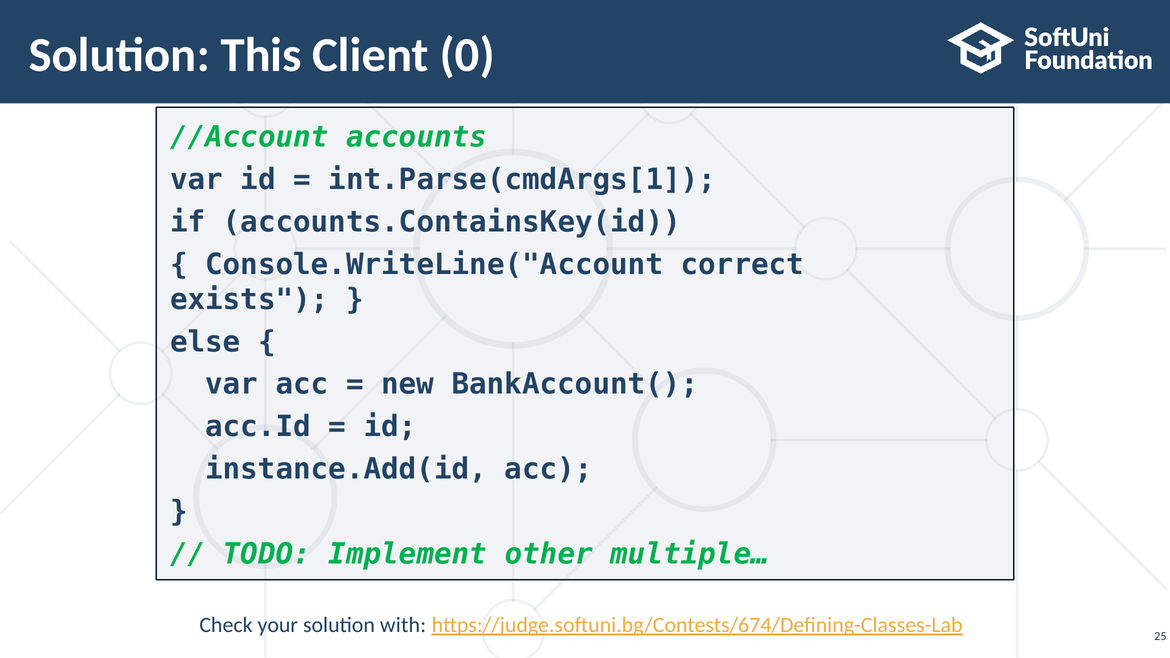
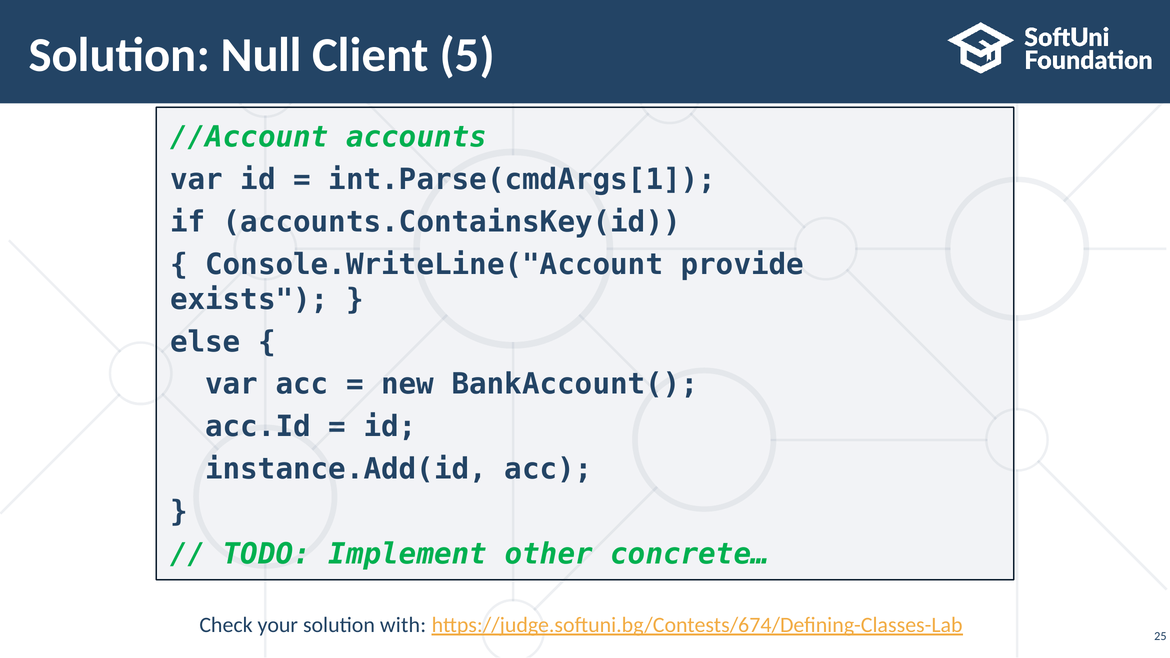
This: This -> Null (261, 55)
0: 0 -> 5 (467, 55)
correct: correct -> provide (742, 265)
multiple…: multiple… -> concrete… (690, 554)
